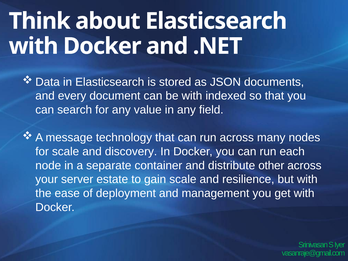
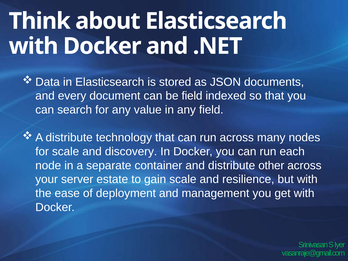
be with: with -> field (192, 96)
message: message -> distribute (69, 138)
